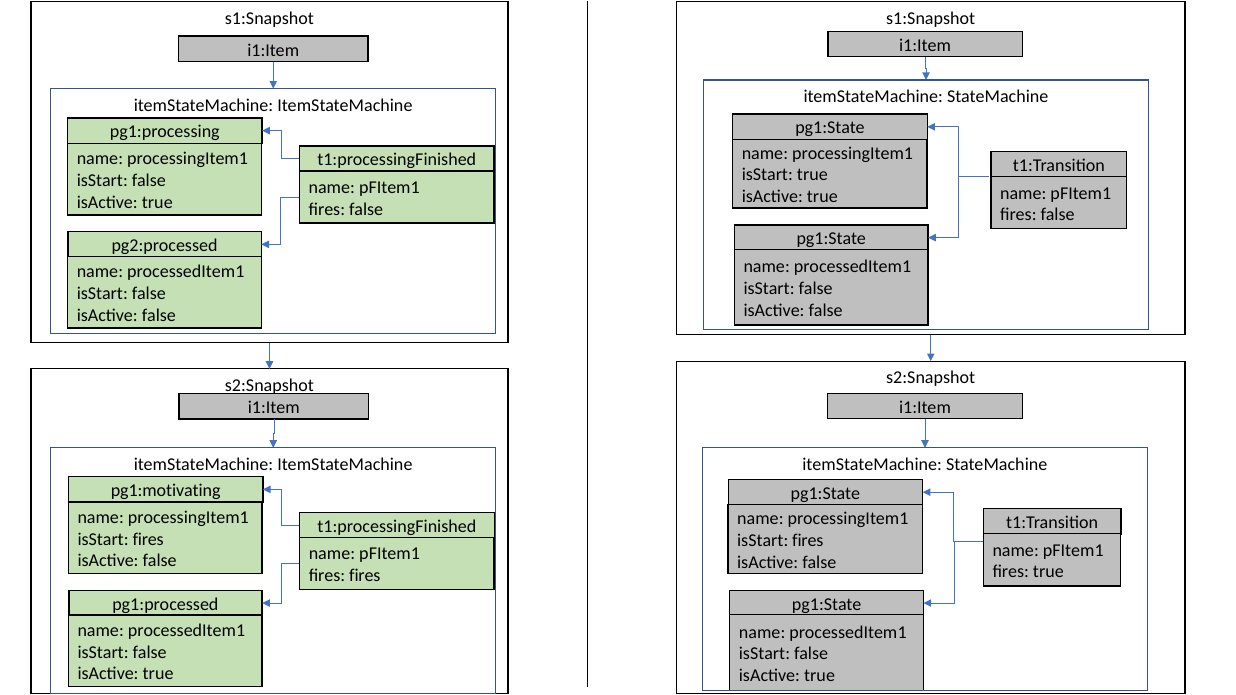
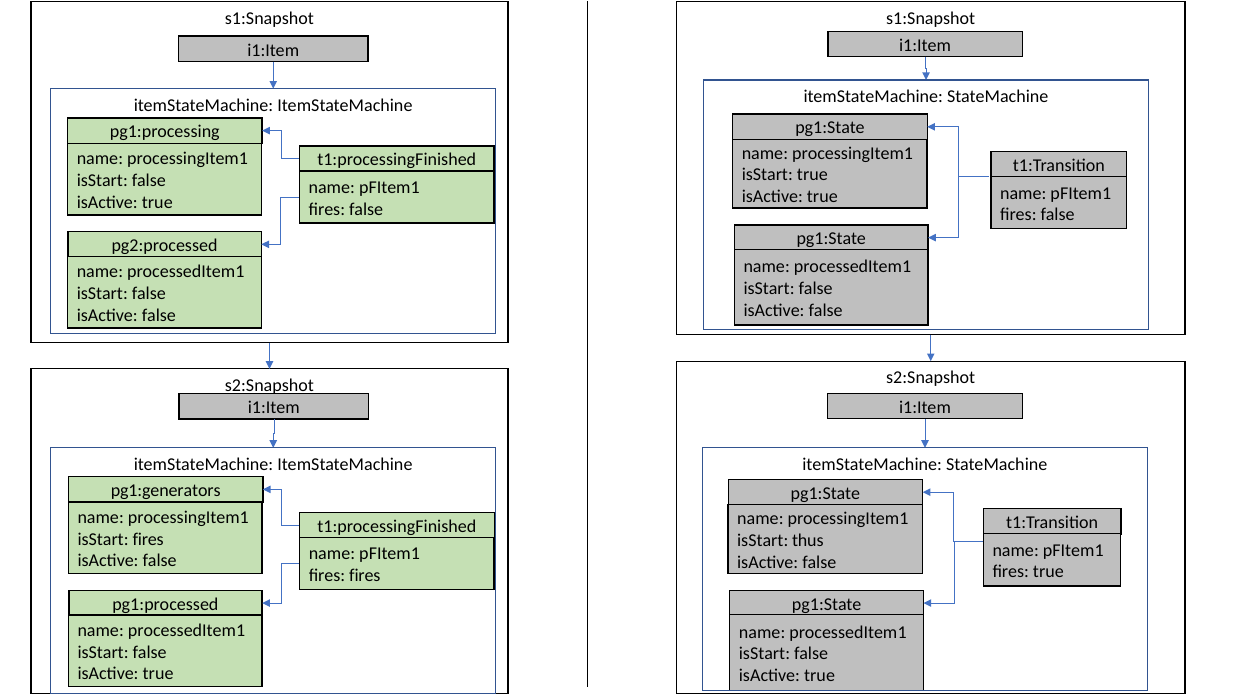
pg1:motivating: pg1:motivating -> pg1:generators (166, 491)
fires: fires -> thus (808, 541)
